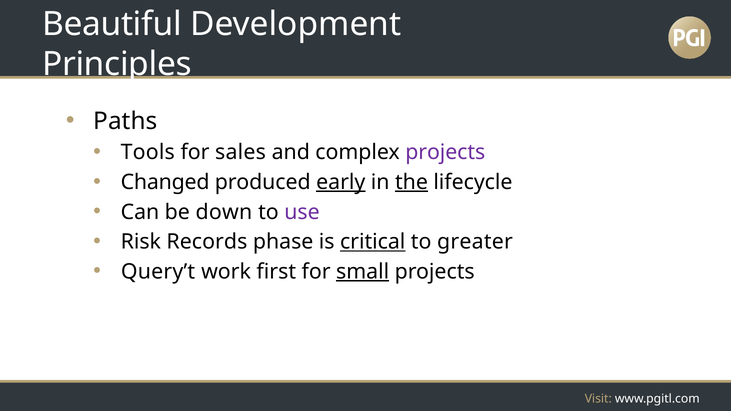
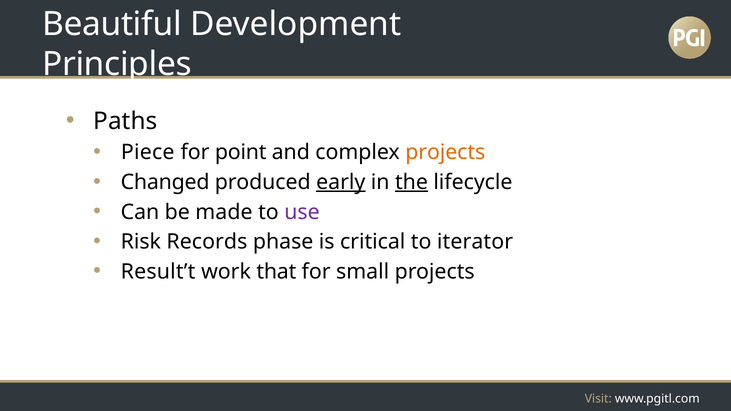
Tools: Tools -> Piece (148, 152)
sales: sales -> point (241, 152)
projects colour: purple -> orange (445, 152)
down: down -> made (224, 212)
critical underline: present -> none (373, 242)
greater: greater -> iterator (475, 242)
Query’t: Query’t -> Result’t (158, 272)
first: first -> that (276, 272)
small underline: present -> none (363, 272)
